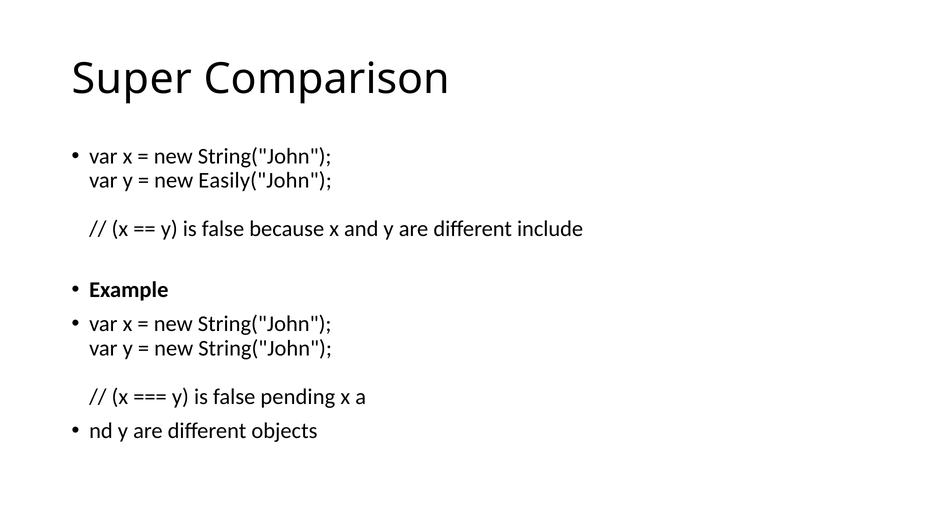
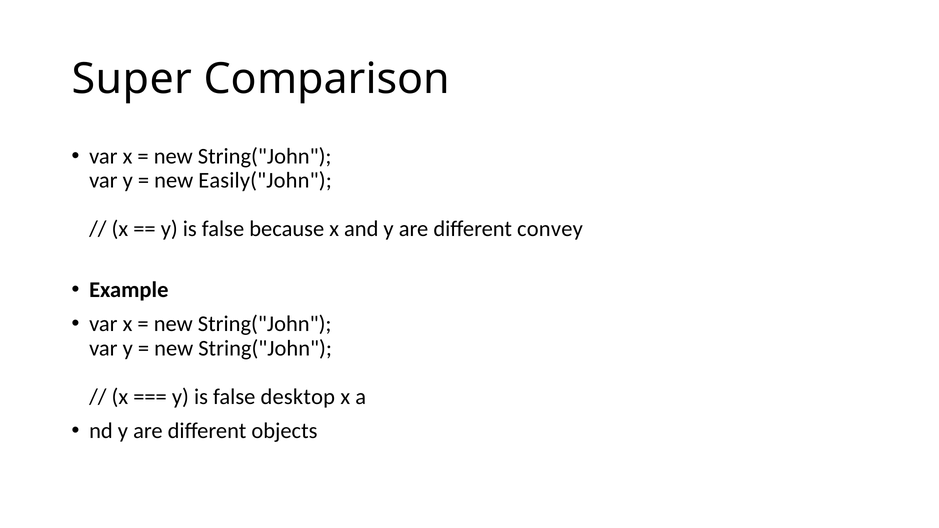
include: include -> convey (550, 229)
pending: pending -> desktop (298, 397)
